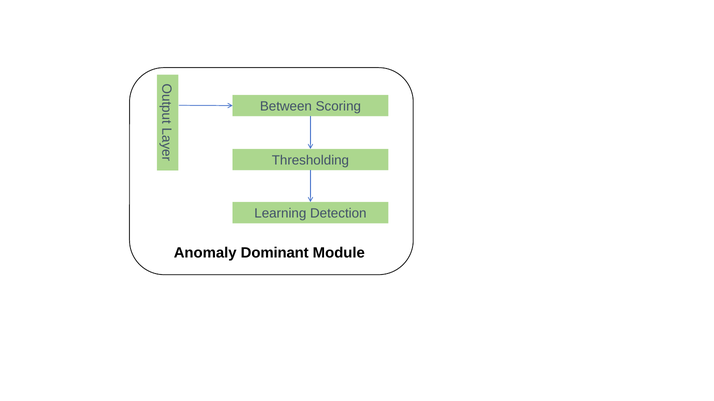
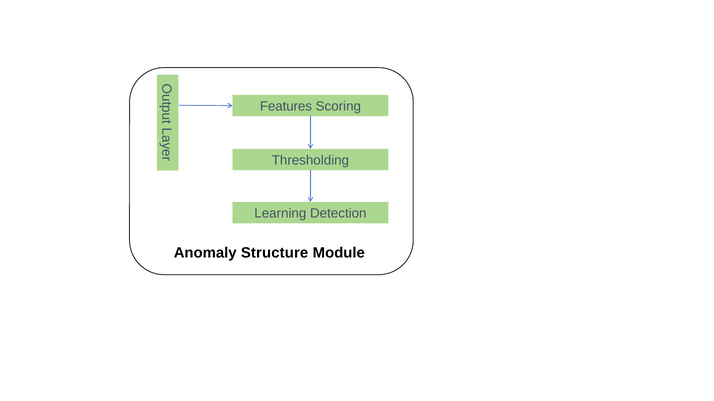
Between: Between -> Features (286, 107)
Dominant: Dominant -> Structure (275, 253)
